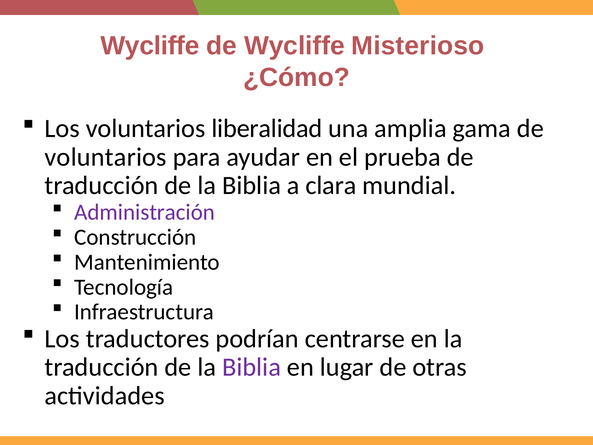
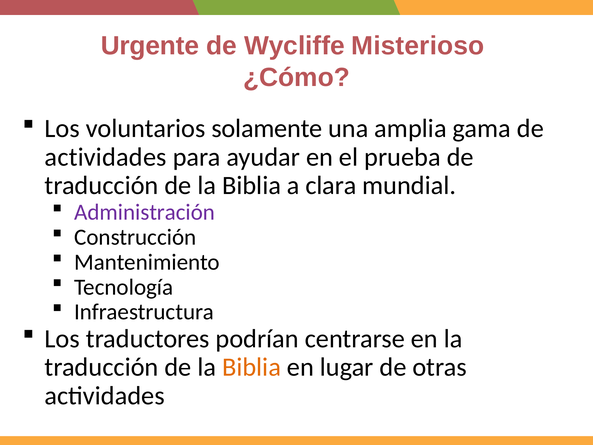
Wycliffe: Wycliffe -> Urgente (150, 46)
liberalidad: liberalidad -> solamente (267, 128)
voluntarios: voluntarios -> actividades (106, 157)
Biblia colour: purple -> orange (252, 367)
